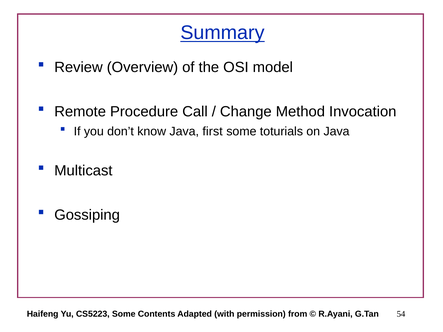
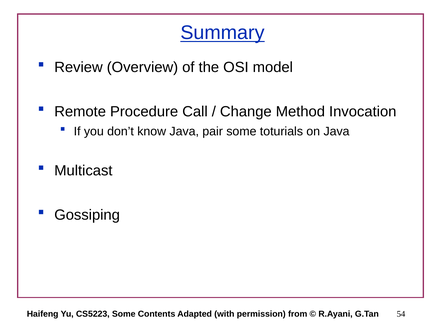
first: first -> pair (213, 132)
